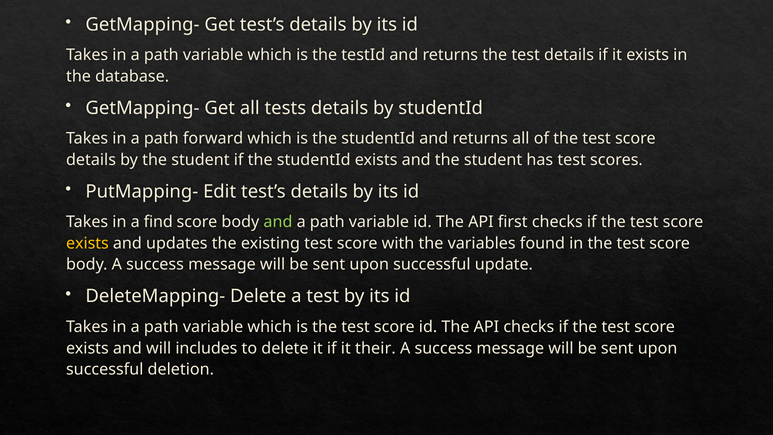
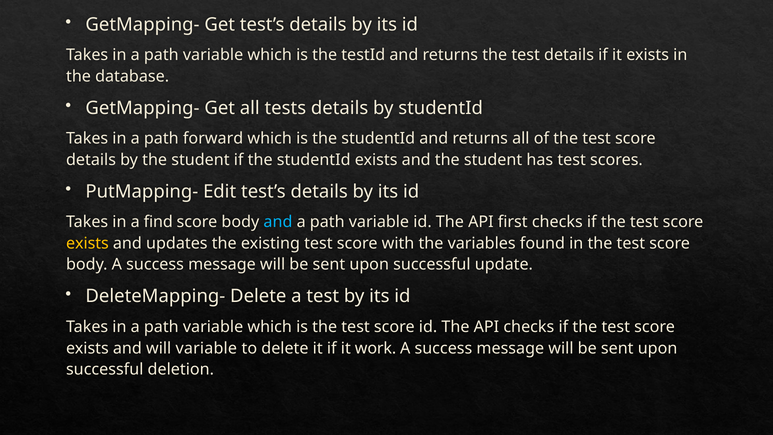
and colour: light green -> light blue (278, 222)
will includes: includes -> variable (206, 348)
their: their -> work (376, 348)
